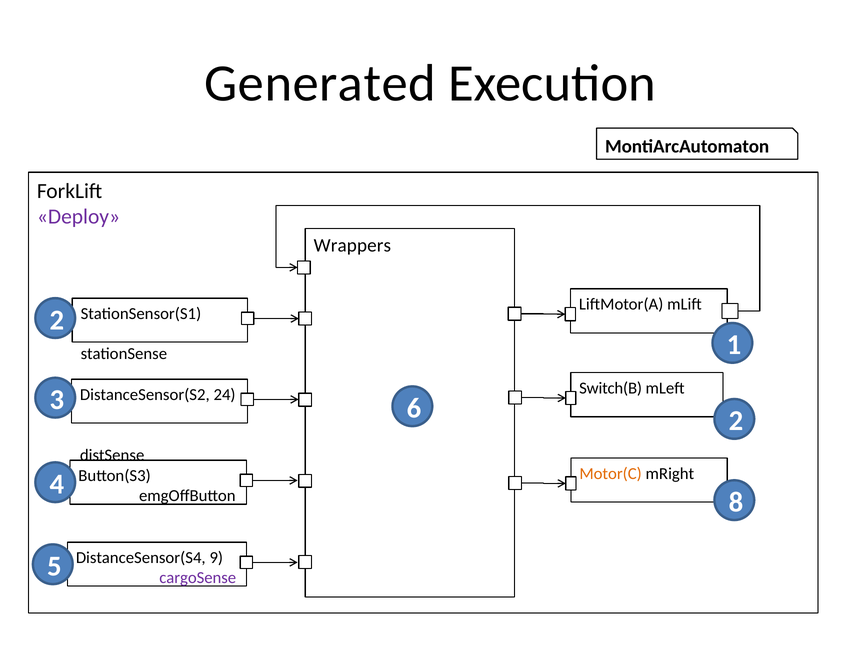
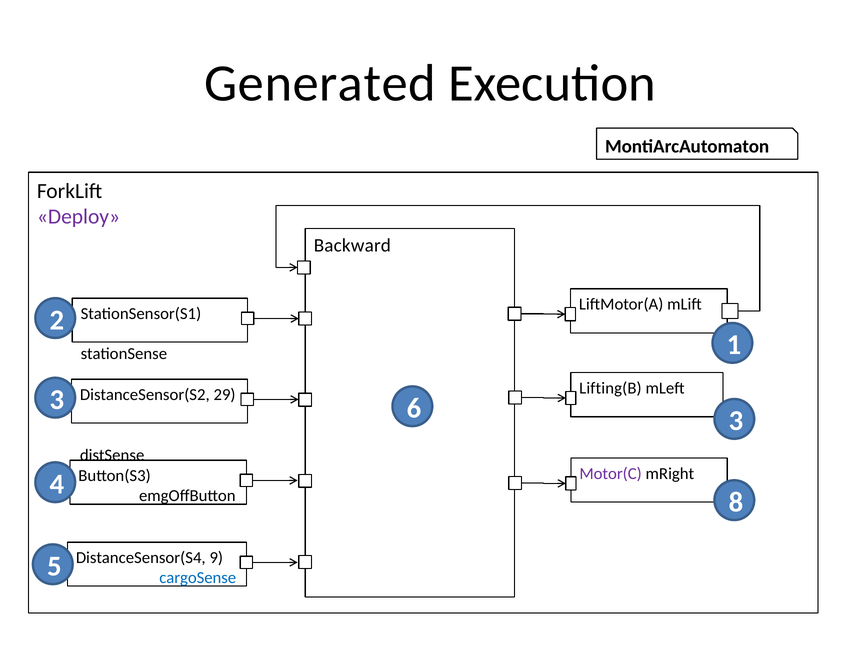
Wrappers: Wrappers -> Backward (352, 245)
Switch(B: Switch(B -> Lifting(B (610, 388)
24: 24 -> 29 (225, 395)
6 2: 2 -> 3 (736, 421)
Motor(C colour: orange -> purple (611, 473)
cargoSense colour: purple -> blue (198, 578)
